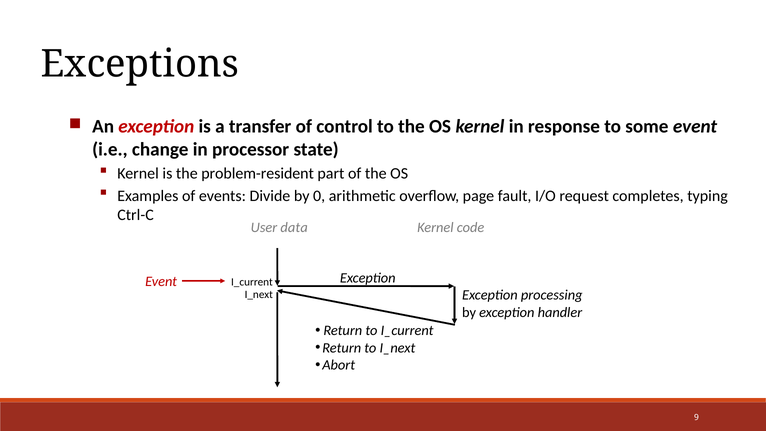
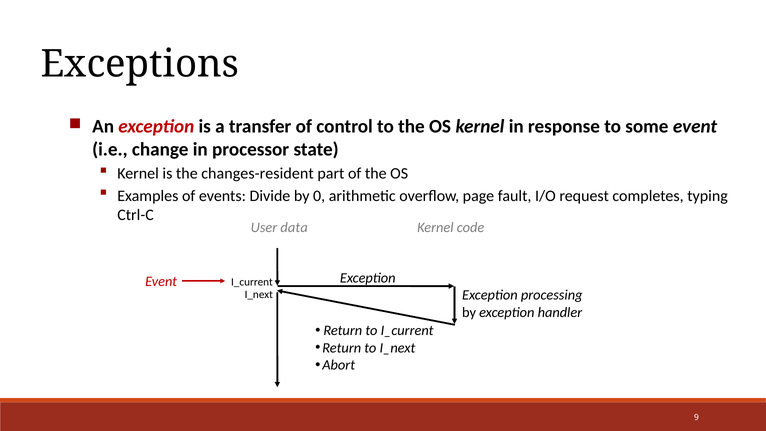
problem-resident: problem-resident -> changes-resident (258, 173)
